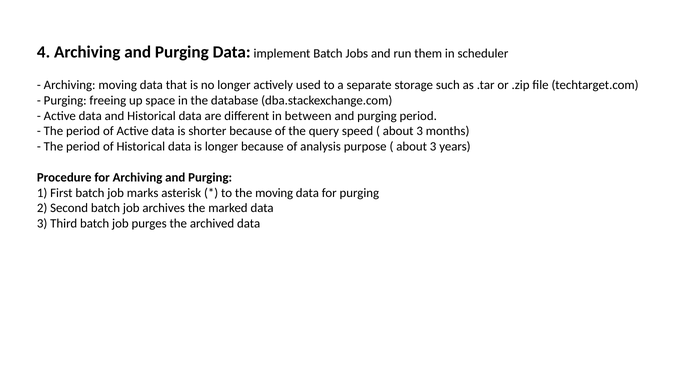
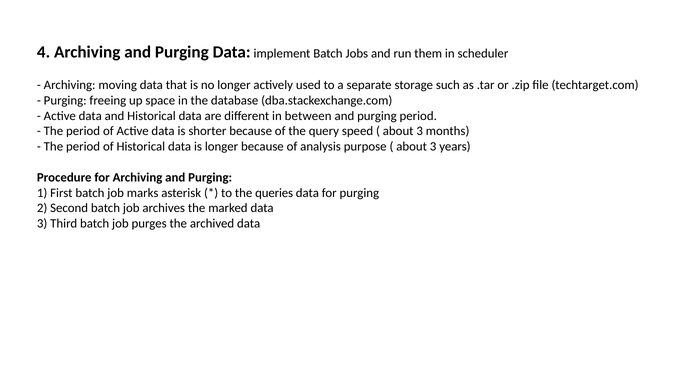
the moving: moving -> queries (274, 193)
